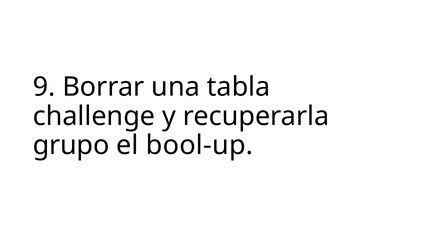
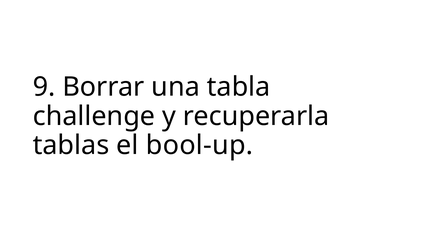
grupo: grupo -> tablas (71, 145)
